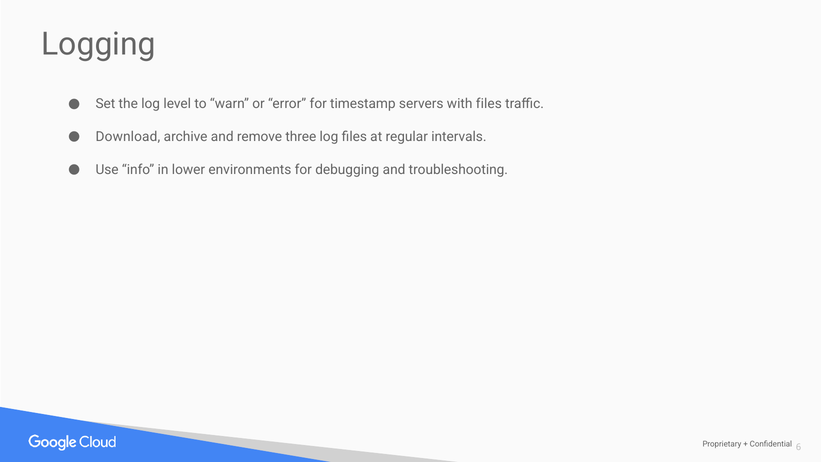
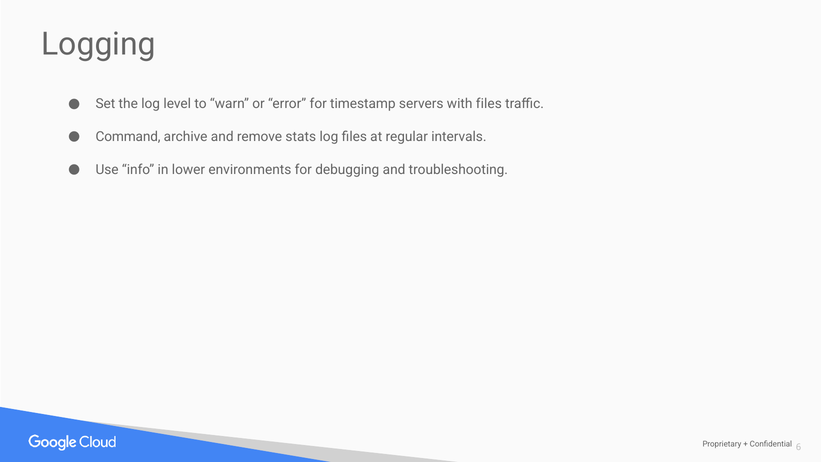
Download: Download -> Command (128, 137)
three: three -> stats (301, 137)
